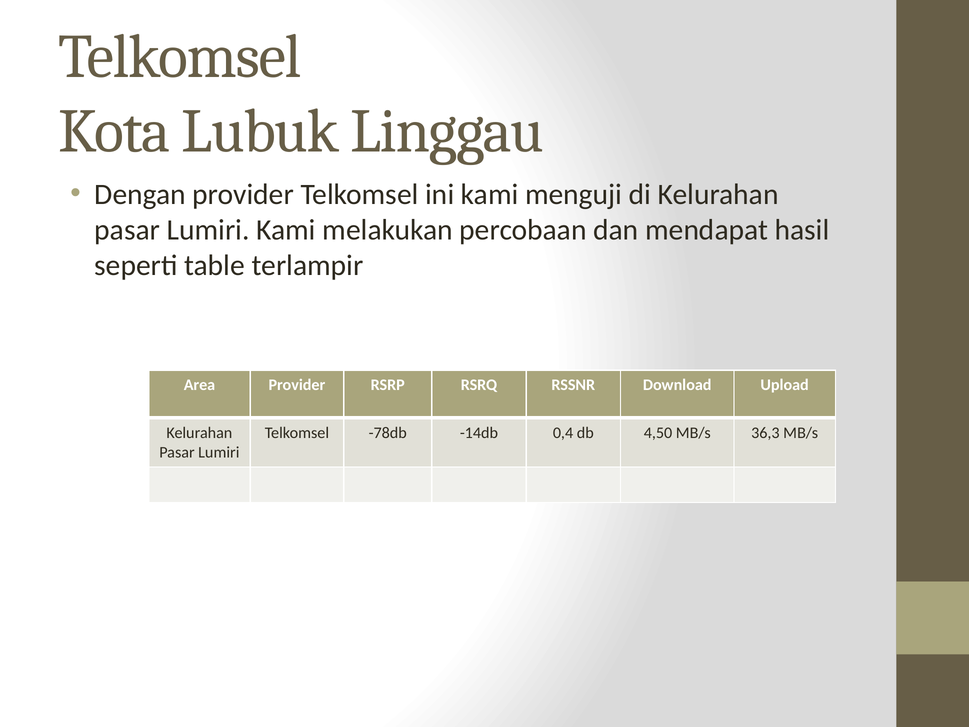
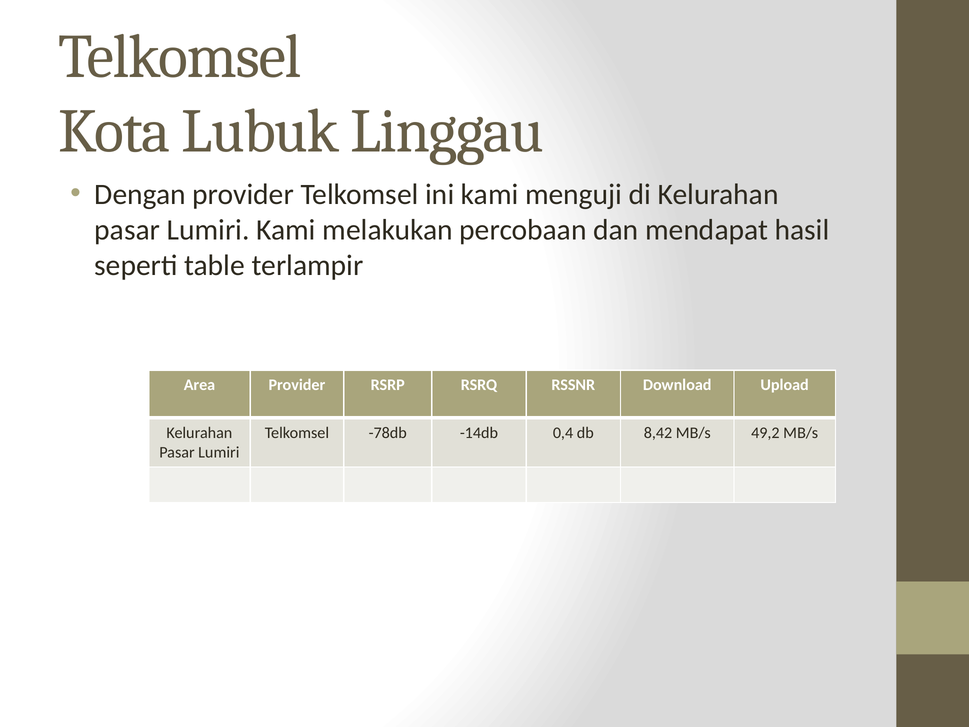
4,50: 4,50 -> 8,42 (658, 433)
36,3: 36,3 -> 49,2 (765, 433)
